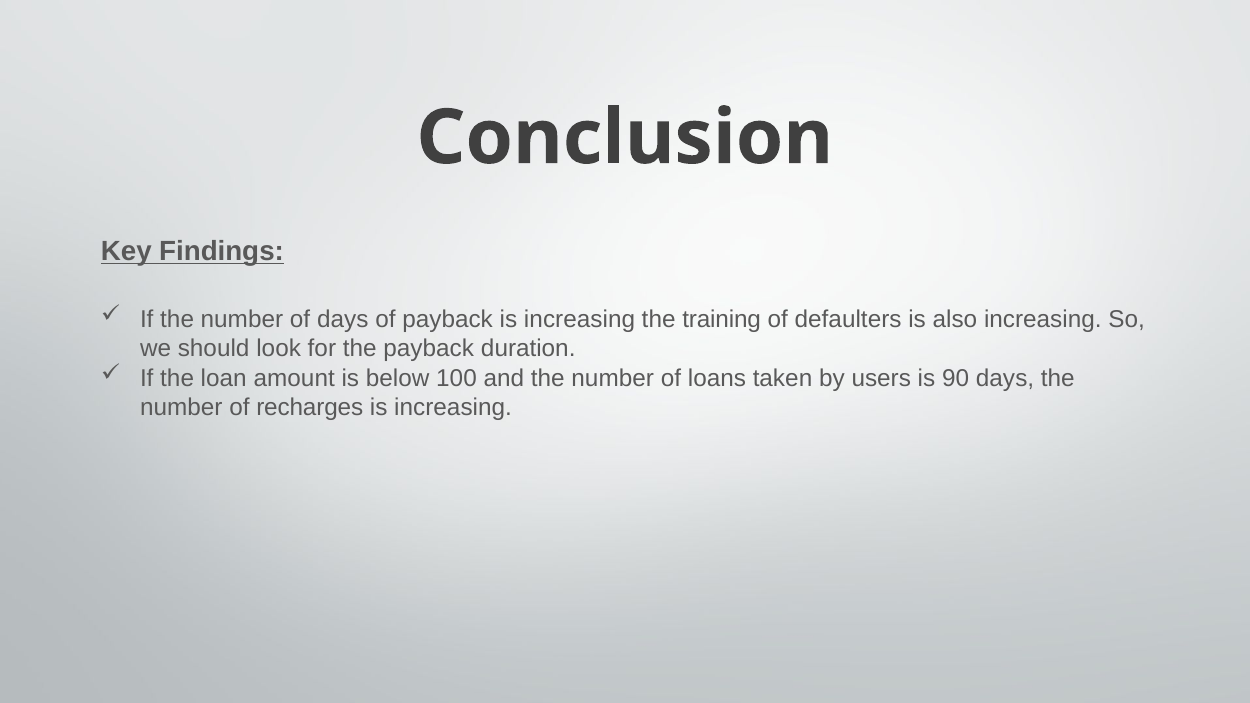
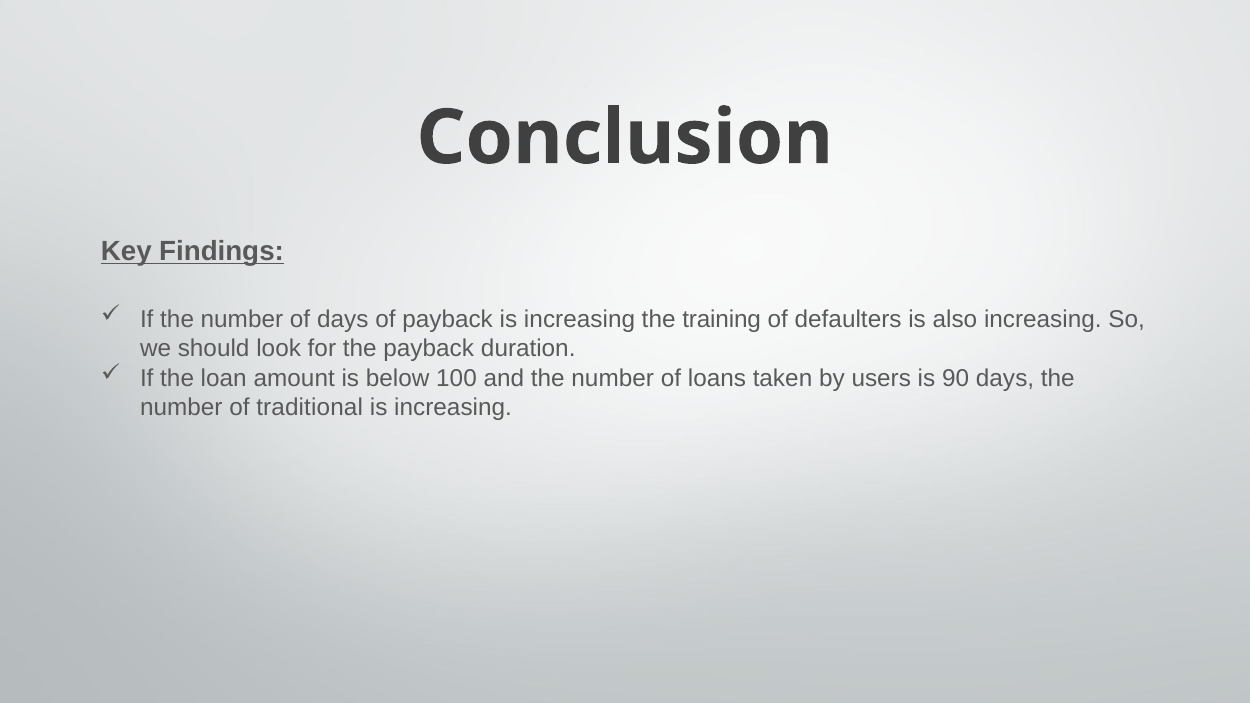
recharges: recharges -> traditional (310, 407)
